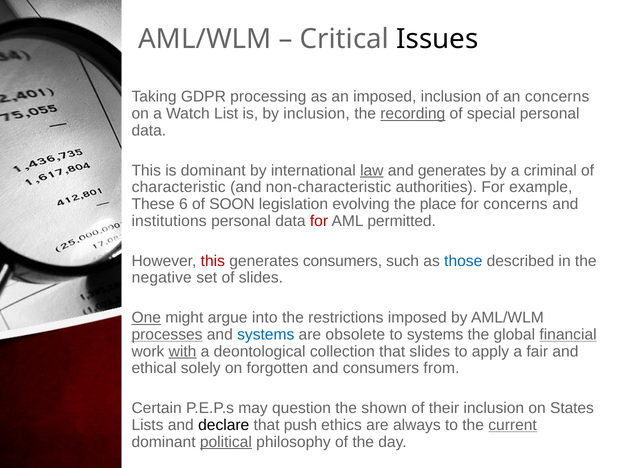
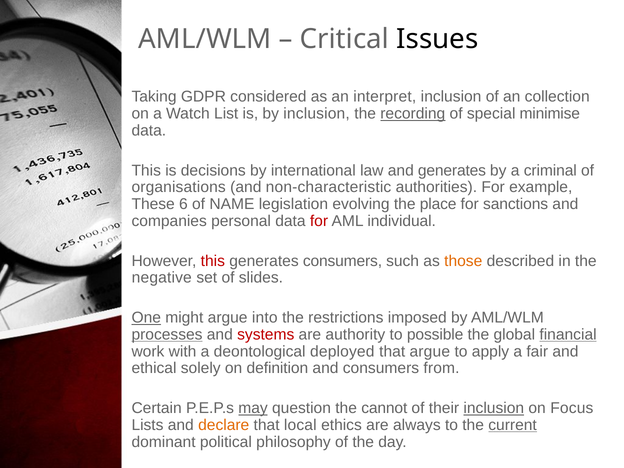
processing: processing -> considered (268, 97)
an imposed: imposed -> interpret (385, 97)
an concerns: concerns -> collection (557, 97)
special personal: personal -> minimise (550, 114)
is dominant: dominant -> decisions (213, 170)
law underline: present -> none (372, 170)
characteristic: characteristic -> organisations (179, 187)
SOON: SOON -> NAME (232, 204)
for concerns: concerns -> sanctions (516, 204)
institutions: institutions -> companies (169, 221)
permitted: permitted -> individual (402, 221)
those colour: blue -> orange (463, 261)
systems colour: blue -> red (266, 335)
obsolete: obsolete -> authority (355, 335)
to systems: systems -> possible (435, 335)
with underline: present -> none (183, 351)
collection: collection -> deployed (342, 351)
that slides: slides -> argue (430, 351)
forgotten: forgotten -> definition (277, 368)
may underline: none -> present (253, 408)
shown: shown -> cannot (384, 408)
inclusion underline: none -> present (494, 408)
States: States -> Focus (572, 408)
declare colour: black -> orange (224, 425)
push: push -> local (300, 425)
political underline: present -> none (226, 442)
